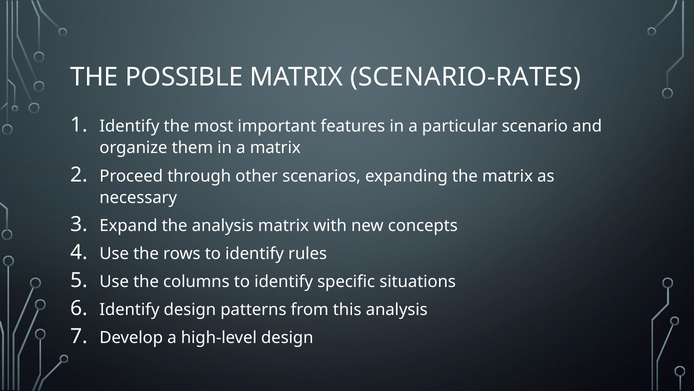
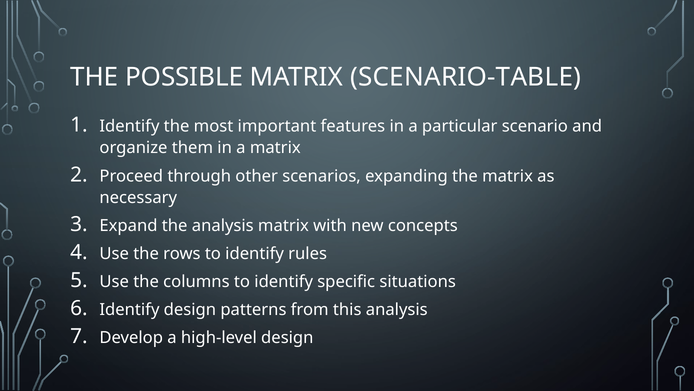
SCENARIO-RATES: SCENARIO-RATES -> SCENARIO-TABLE (466, 77)
